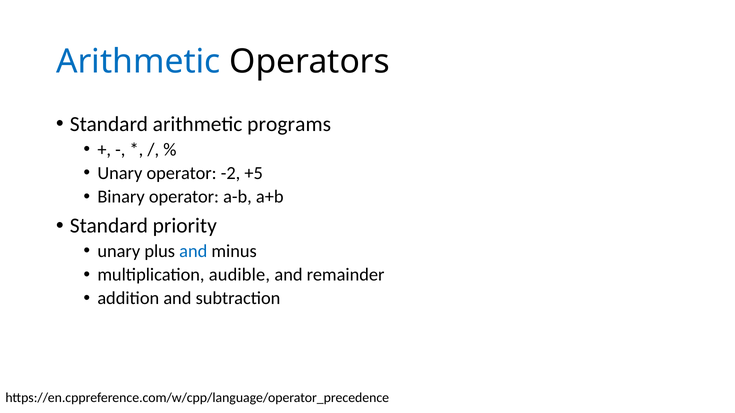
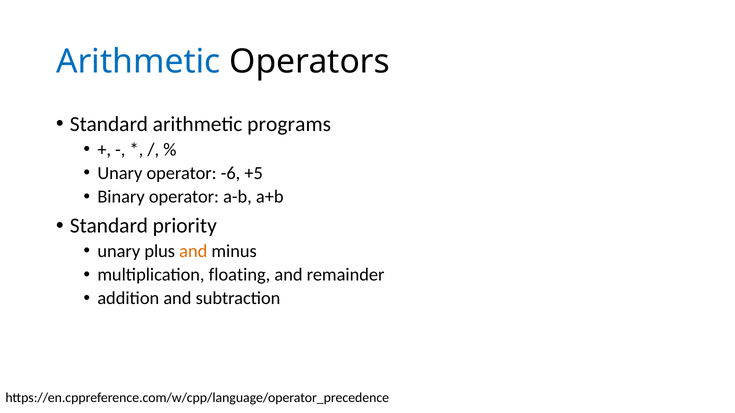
-2: -2 -> -6 (231, 173)
and colour: blue -> orange (193, 251)
audible: audible -> floating (239, 275)
